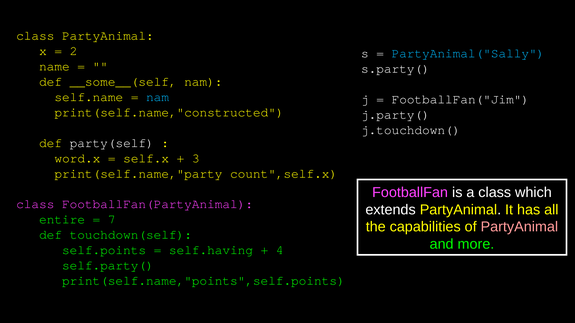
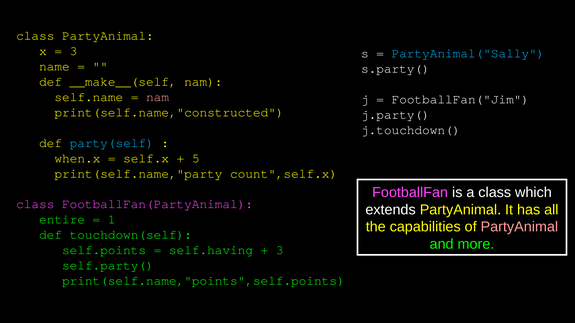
2: 2 -> 3 (73, 51)
__some__(self: __some__(self -> __make__(self (123, 82)
nam colour: light blue -> pink (158, 97)
party(self colour: white -> light blue (112, 143)
word.x: word.x -> when.x (77, 158)
3: 3 -> 5 (196, 158)
7: 7 -> 1 (112, 220)
4: 4 -> 3 (280, 250)
